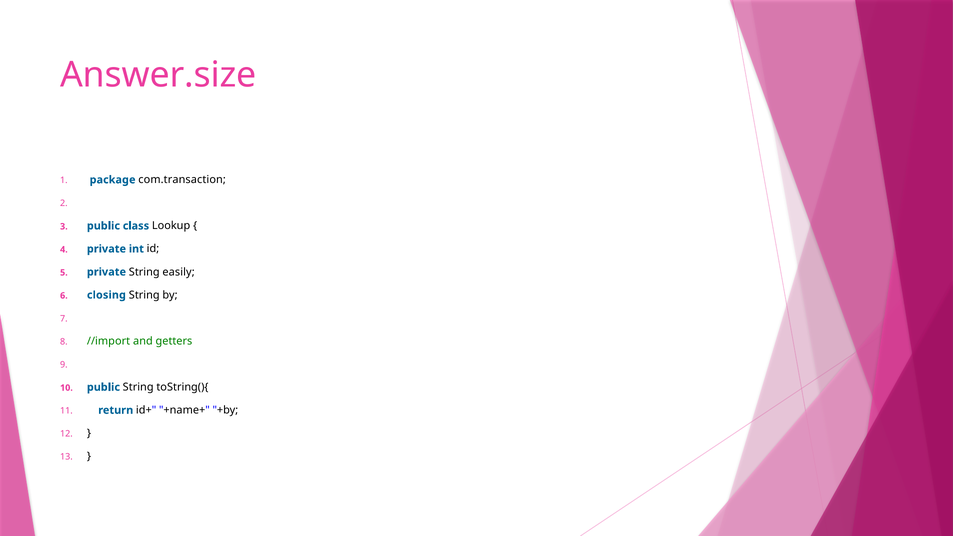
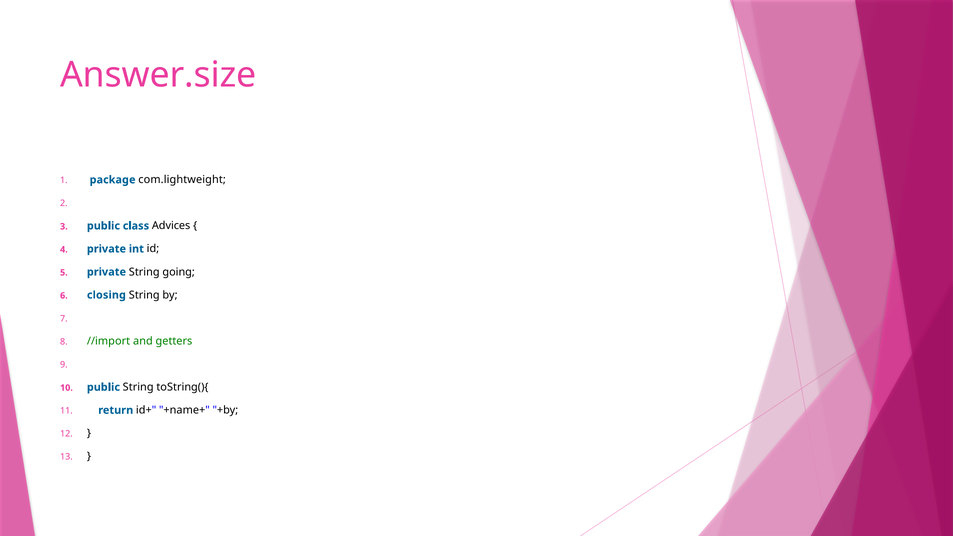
com.transaction: com.transaction -> com.lightweight (182, 180)
Lookup: Lookup -> Advices (171, 226)
easily: easily -> going (179, 272)
